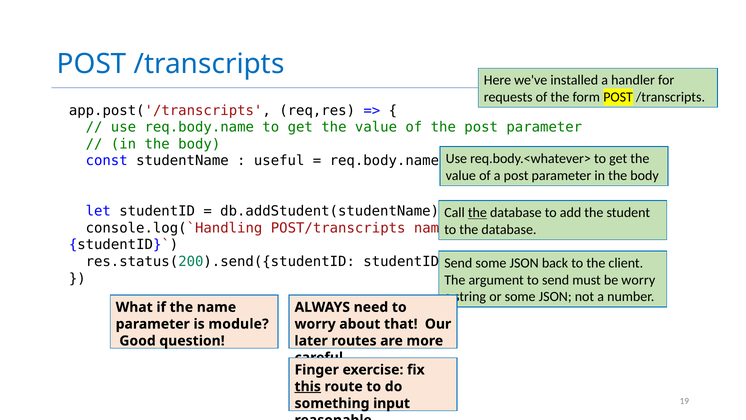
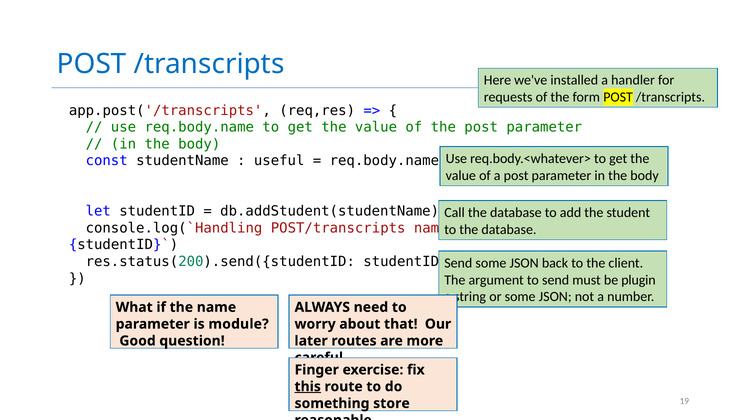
the underline: present -> none (477, 213)
be worry: worry -> plugin (638, 280)
input: input -> store (391, 403)
